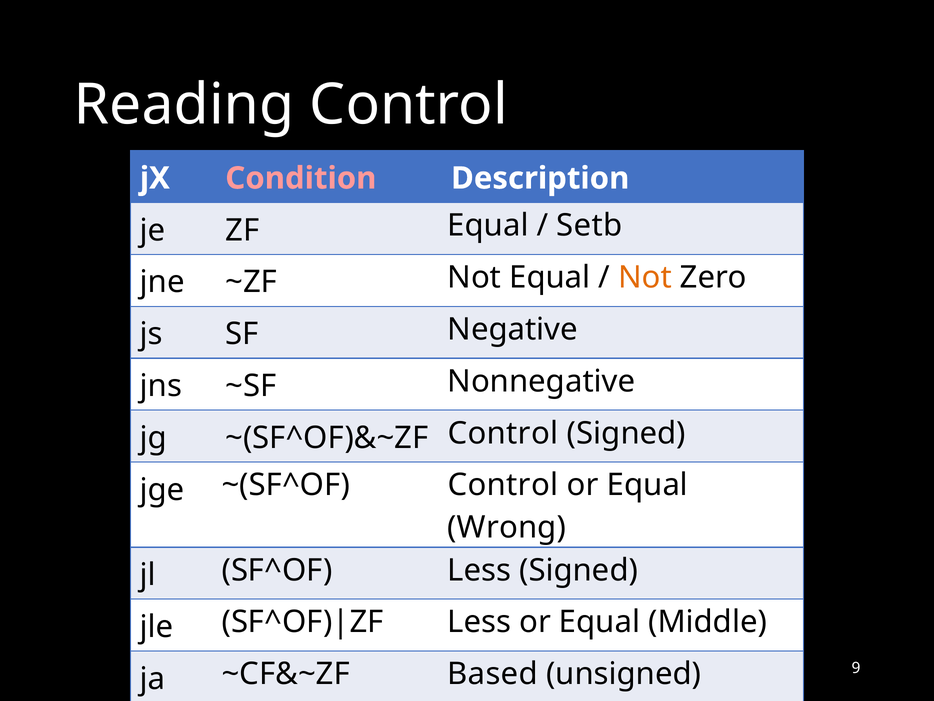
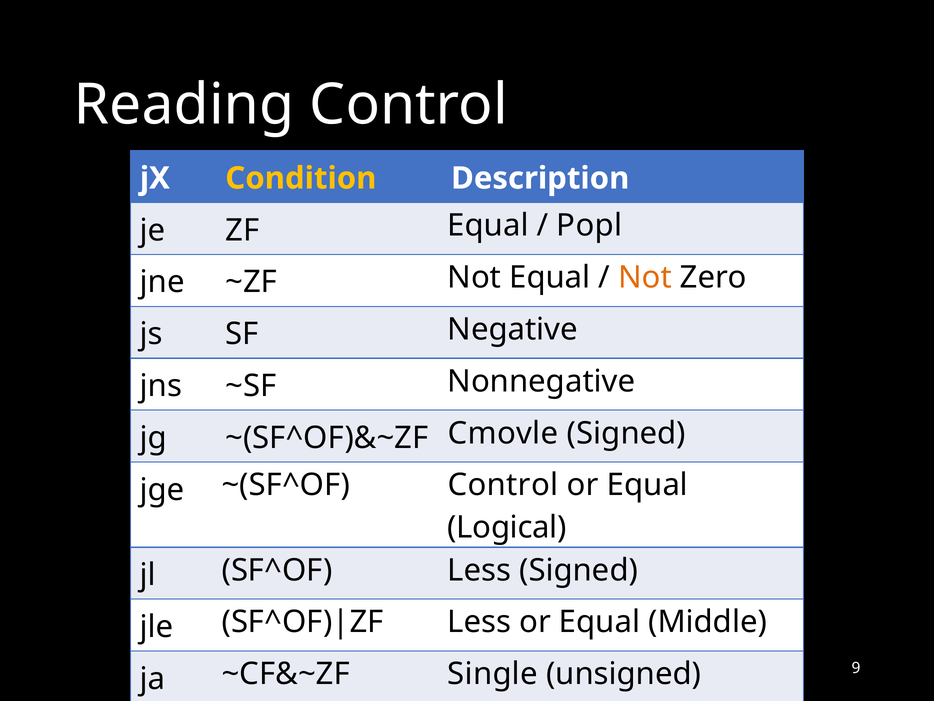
Condition colour: pink -> yellow (301, 178)
Setb: Setb -> Popl (589, 225)
~(SF^OF)&~ZF Control: Control -> Cmovle (503, 433)
Wrong: Wrong -> Logical (507, 527)
Based: Based -> Single (493, 674)
